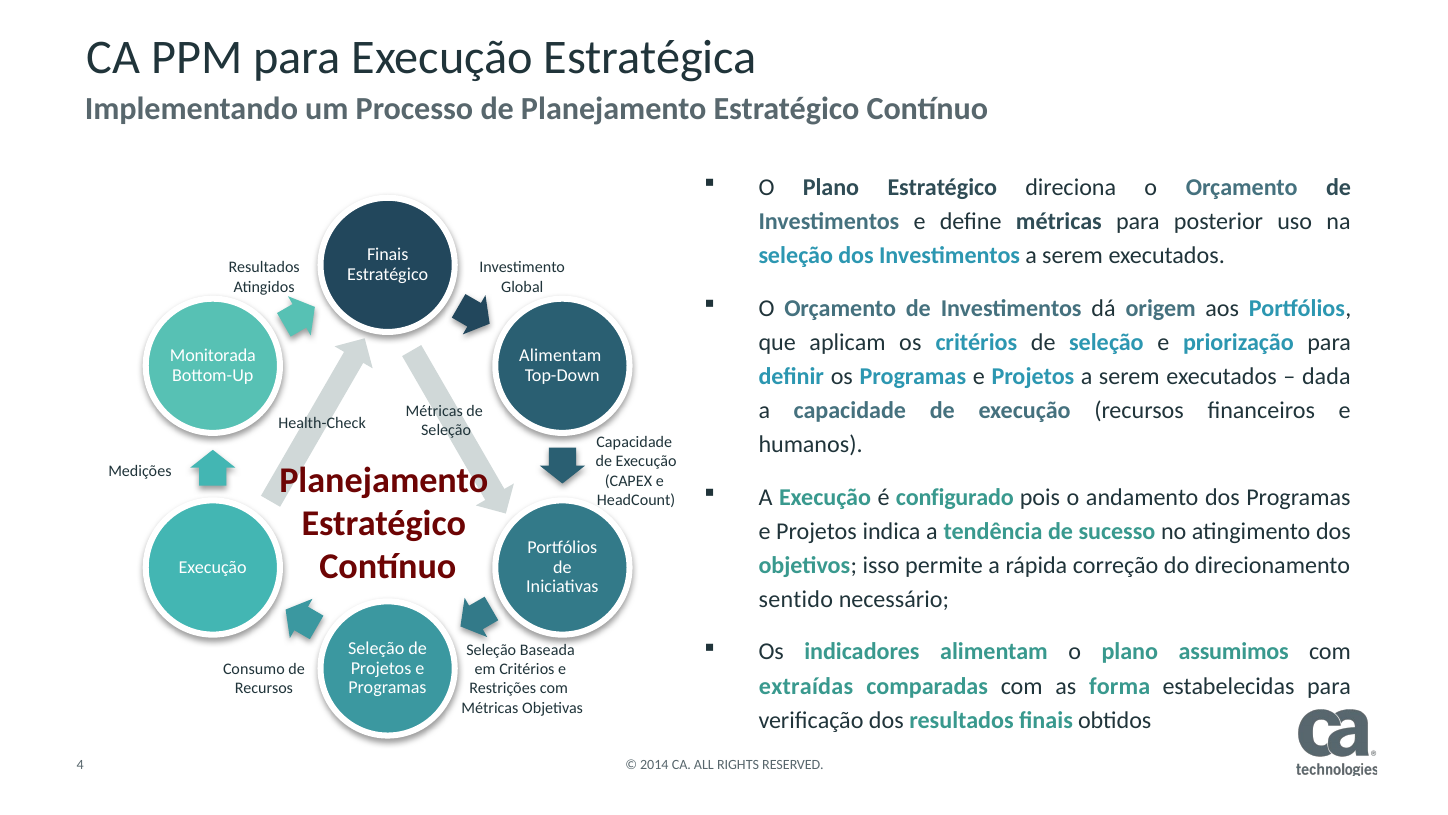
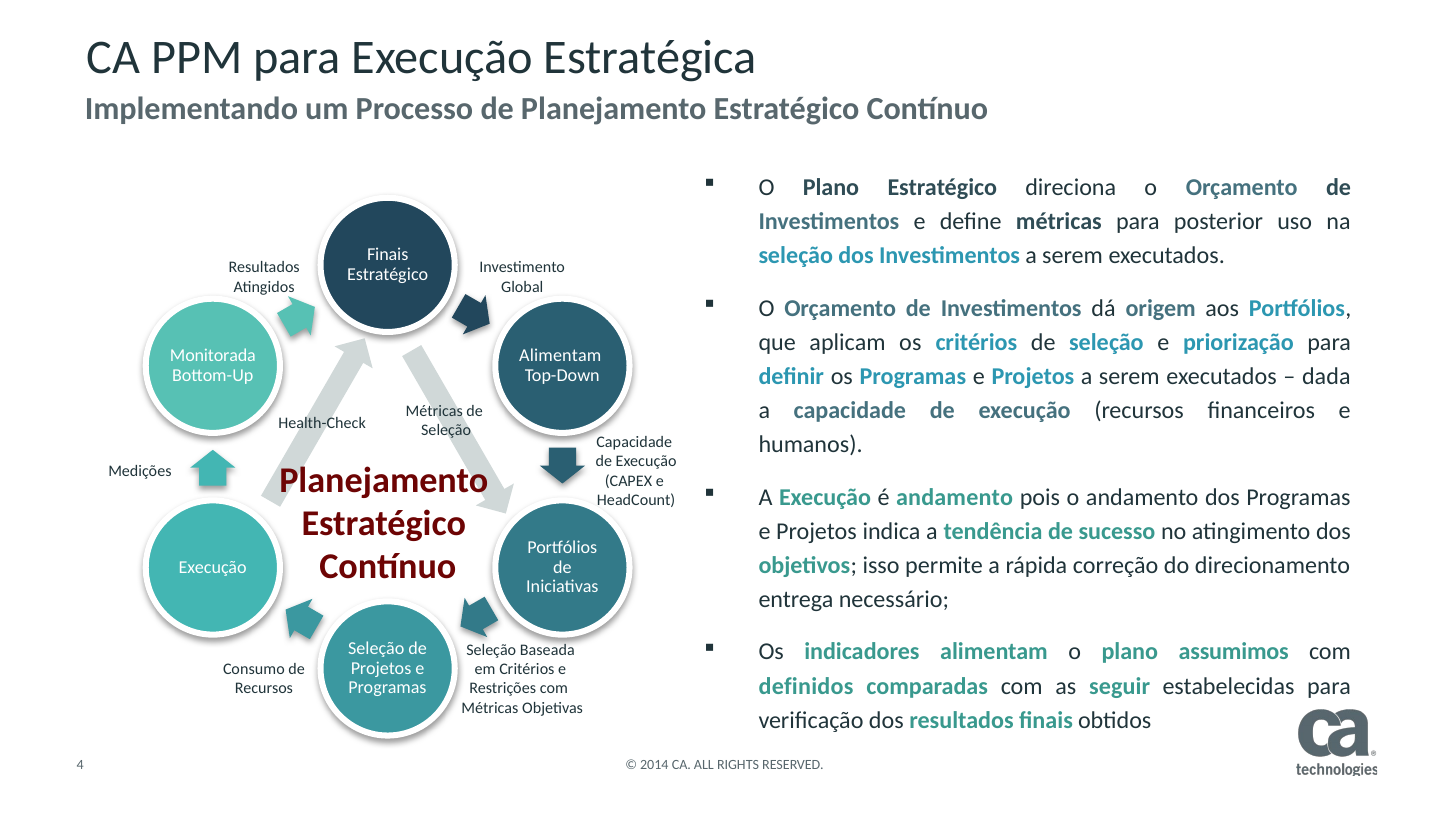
é configurado: configurado -> andamento (955, 497)
sentido: sentido -> entrega (796, 600)
extraídas: extraídas -> definidos (806, 686)
forma: forma -> seguir (1120, 686)
